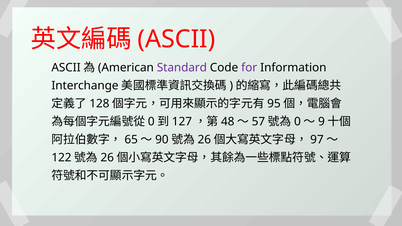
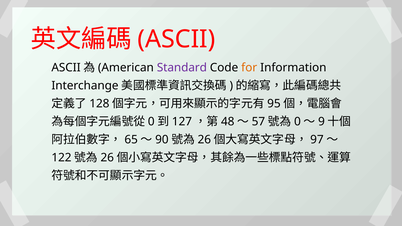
for colour: purple -> orange (249, 68)
